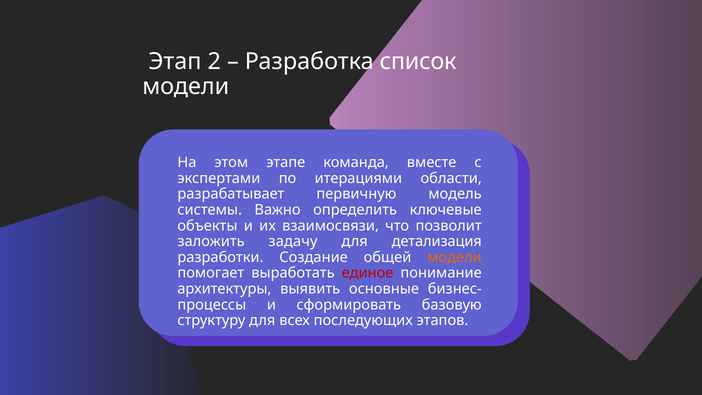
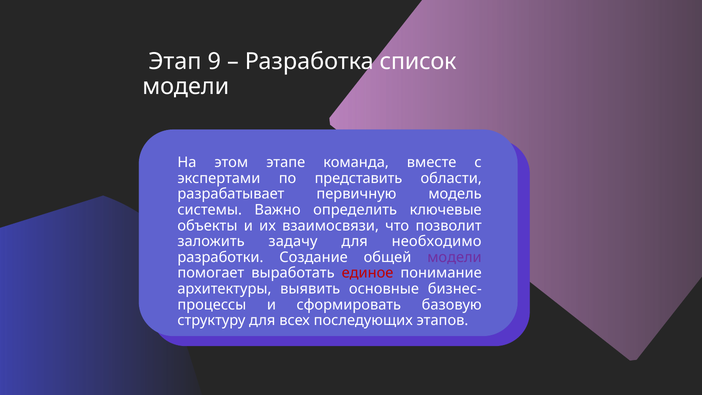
2: 2 -> 9 (214, 61)
итерациями: итерациями -> представить (358, 178)
детализация: детализация -> необходимо (437, 241)
модели colour: orange -> purple (454, 257)
